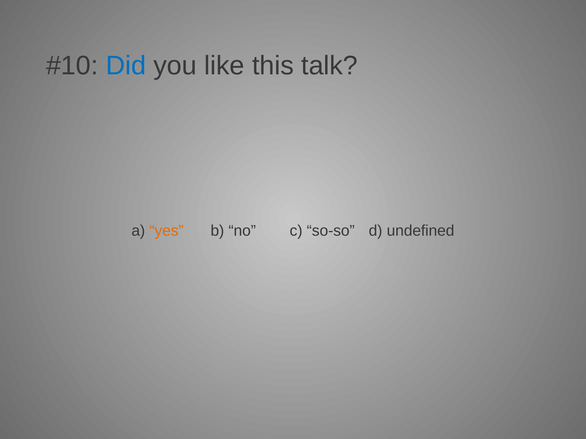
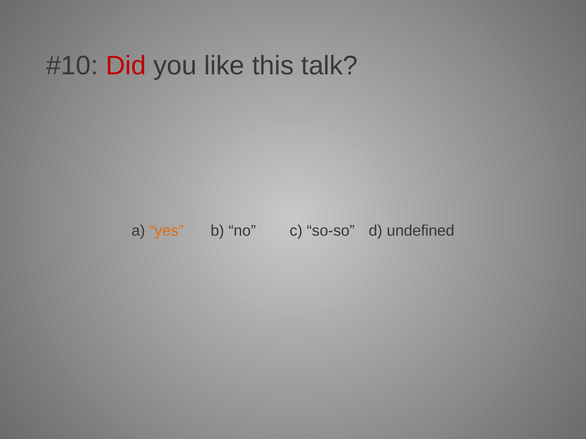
Did colour: blue -> red (126, 66)
